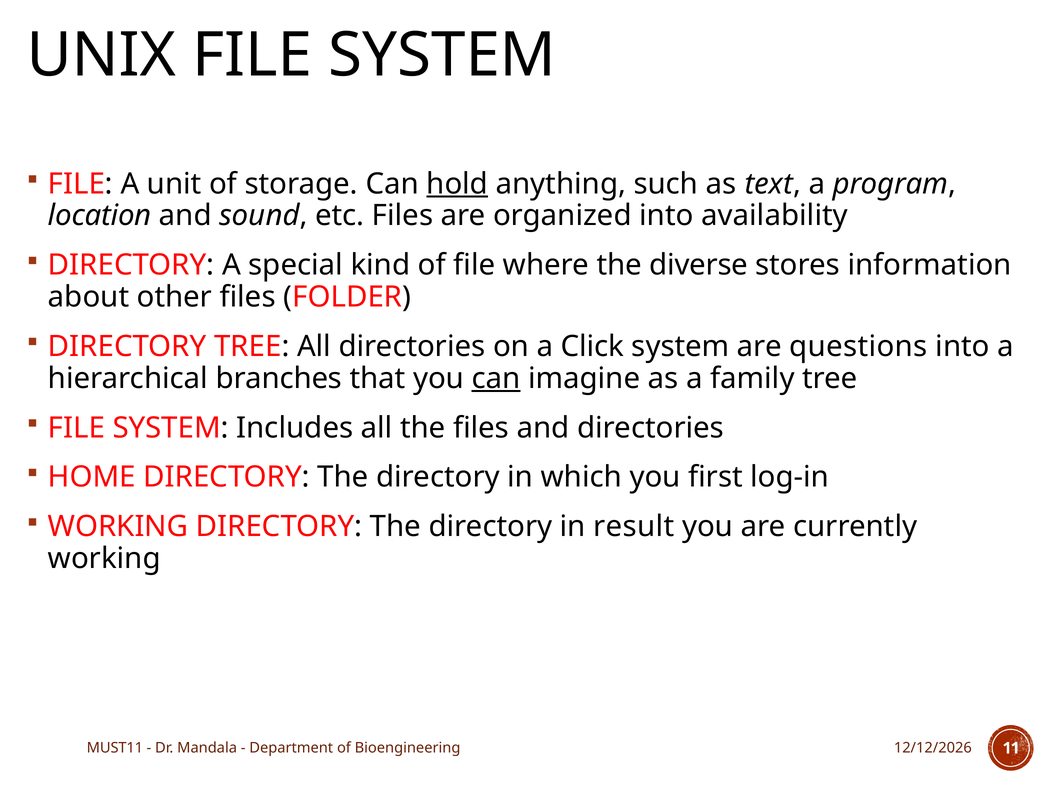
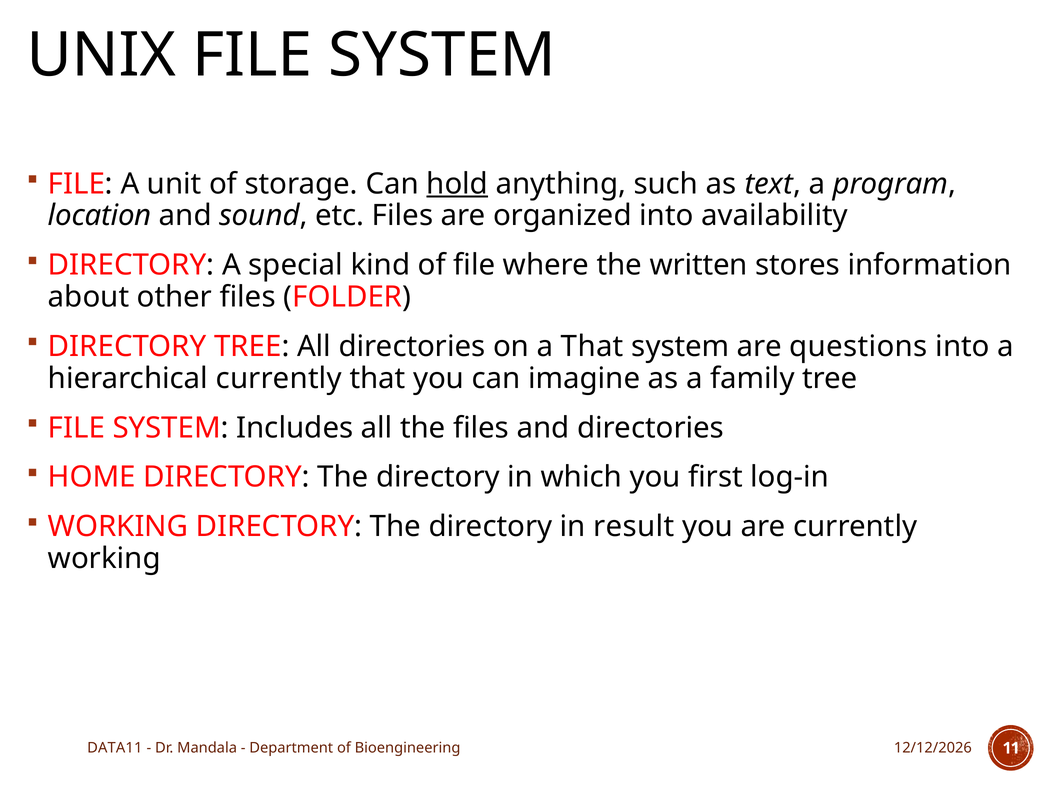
diverse: diverse -> written (699, 265)
a Click: Click -> That (592, 346)
hierarchical branches: branches -> currently (279, 378)
can underline: present -> none (496, 378)
MUST11: MUST11 -> DATA11 (115, 748)
